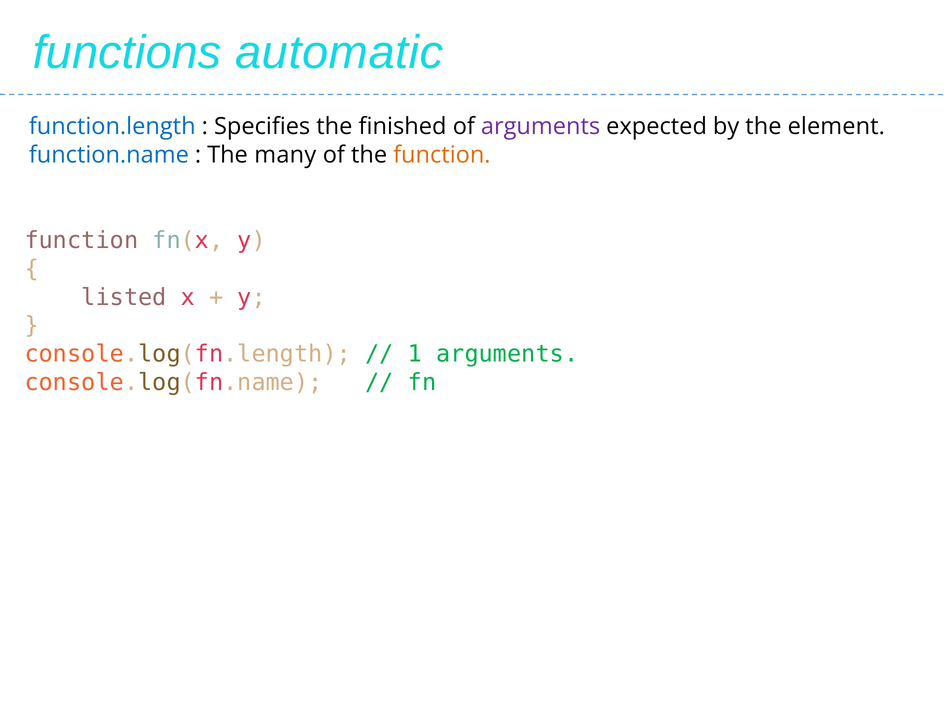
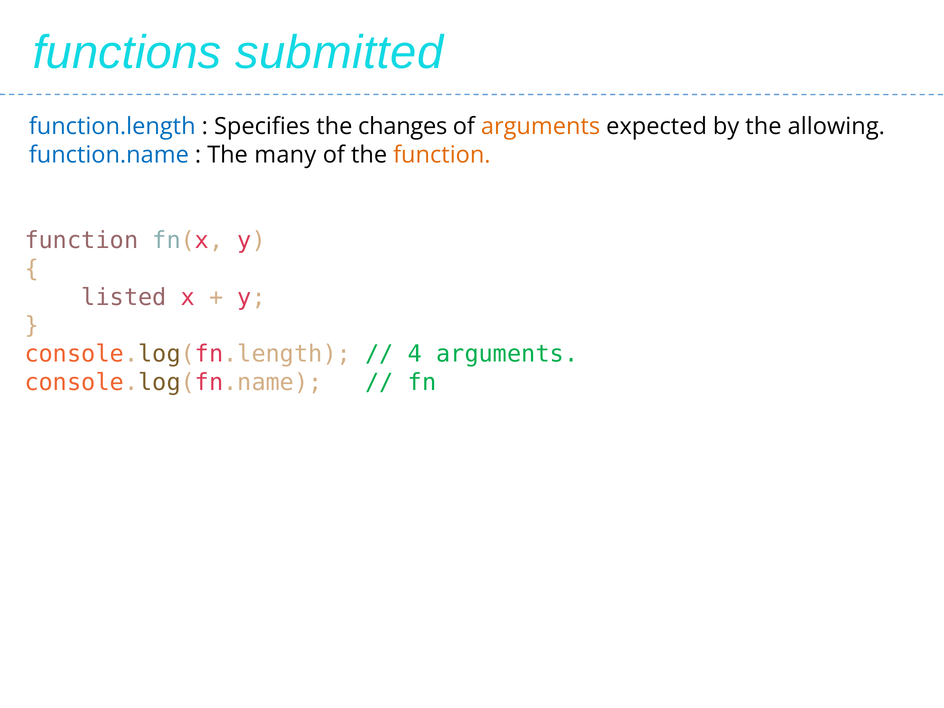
automatic: automatic -> submitted (339, 53)
finished: finished -> changes (403, 127)
arguments colour: purple -> orange (541, 127)
element: element -> allowing (836, 127)
1: 1 -> 4 (415, 354)
